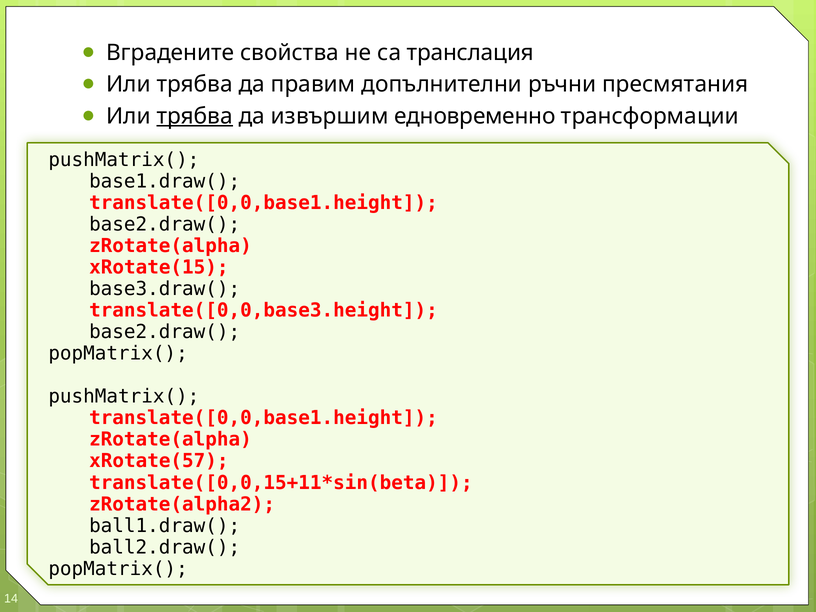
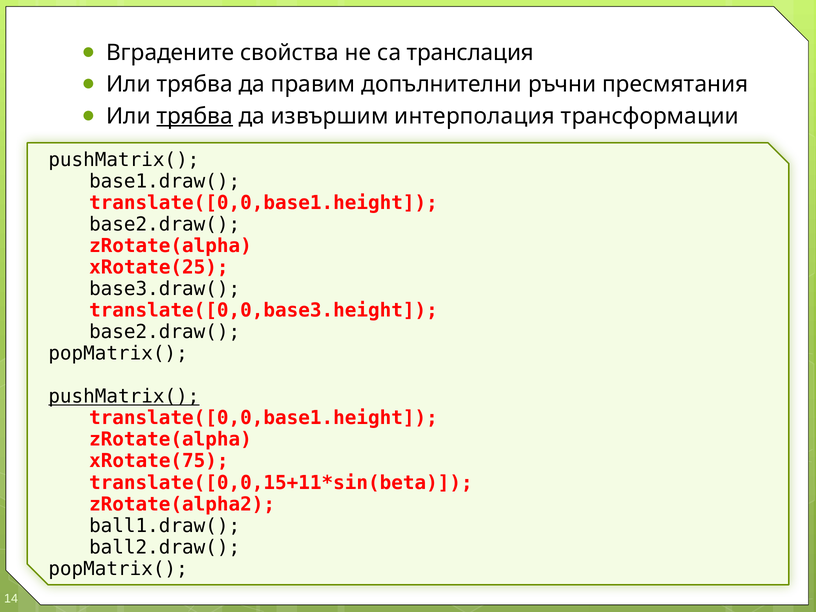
едновременно: едновременно -> интерполация (475, 116)
xRotate(15: xRotate(15 -> xRotate(25 (159, 267)
pushMatrix( underline: none -> present (124, 397)
xRotate(57: xRotate(57 -> xRotate(75 (159, 461)
